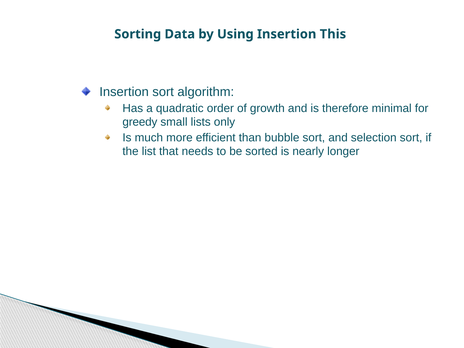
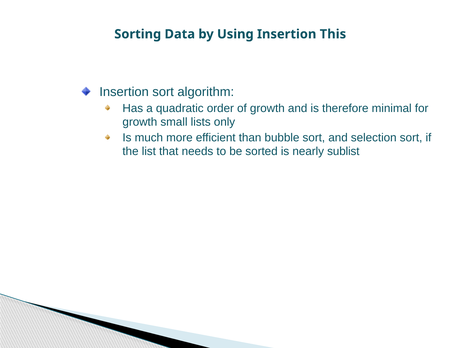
greedy: greedy -> growth (140, 122)
longer: longer -> sublist (343, 152)
